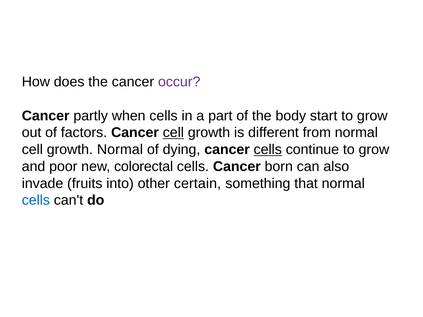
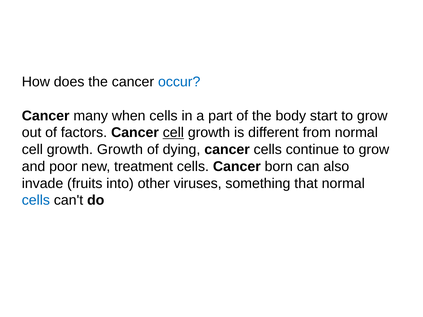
occur colour: purple -> blue (179, 82)
partly: partly -> many (91, 116)
growth Normal: Normal -> Growth (120, 150)
cells underline: present -> none (268, 150)
colorectal: colorectal -> treatment (144, 167)
certain: certain -> viruses (198, 184)
